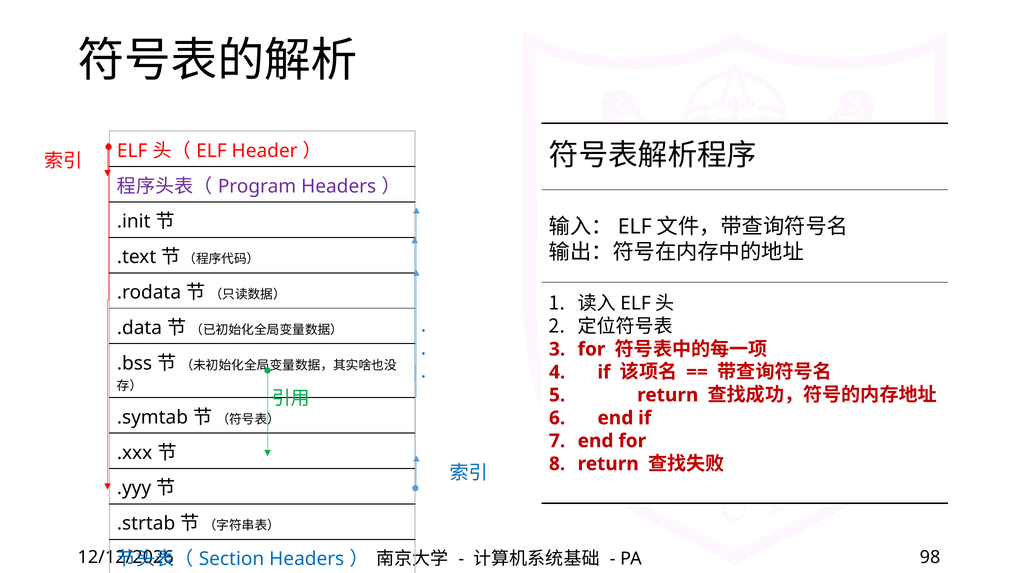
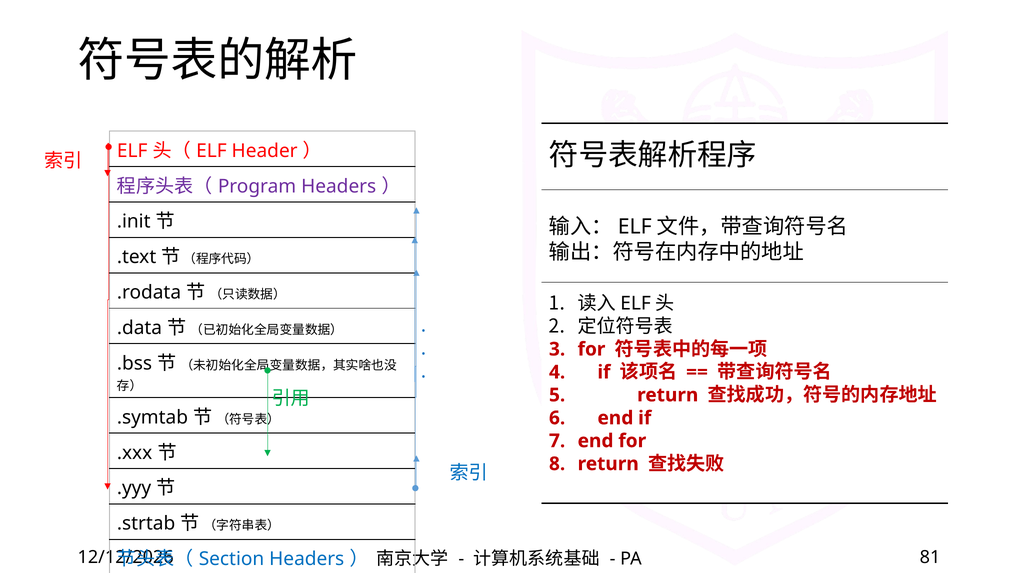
98: 98 -> 81 (930, 557)
